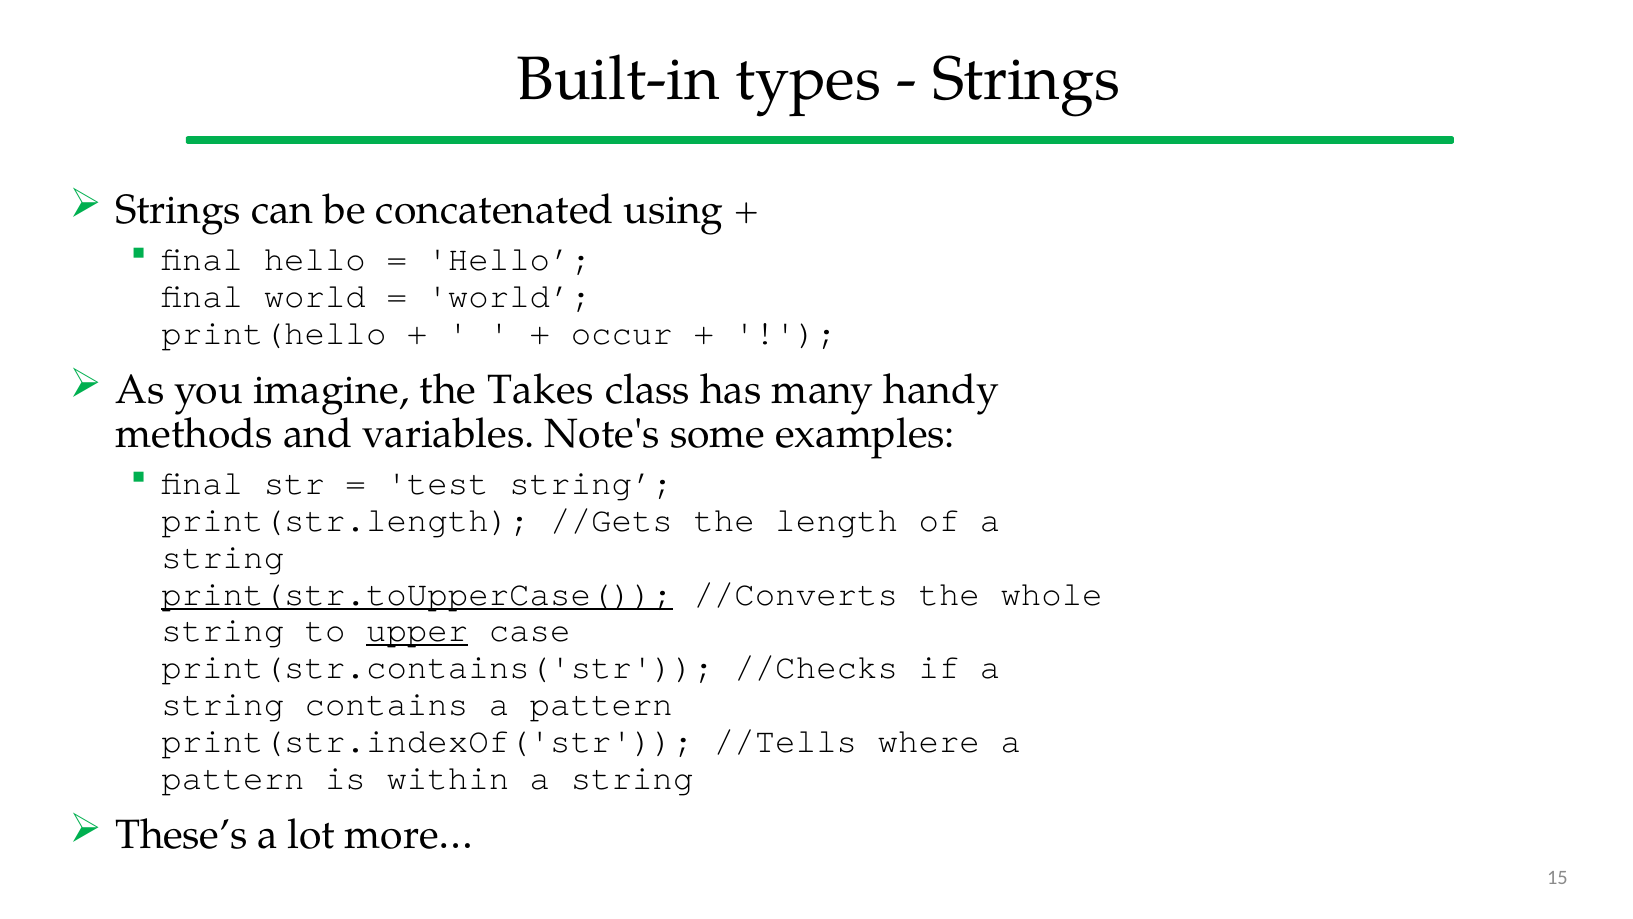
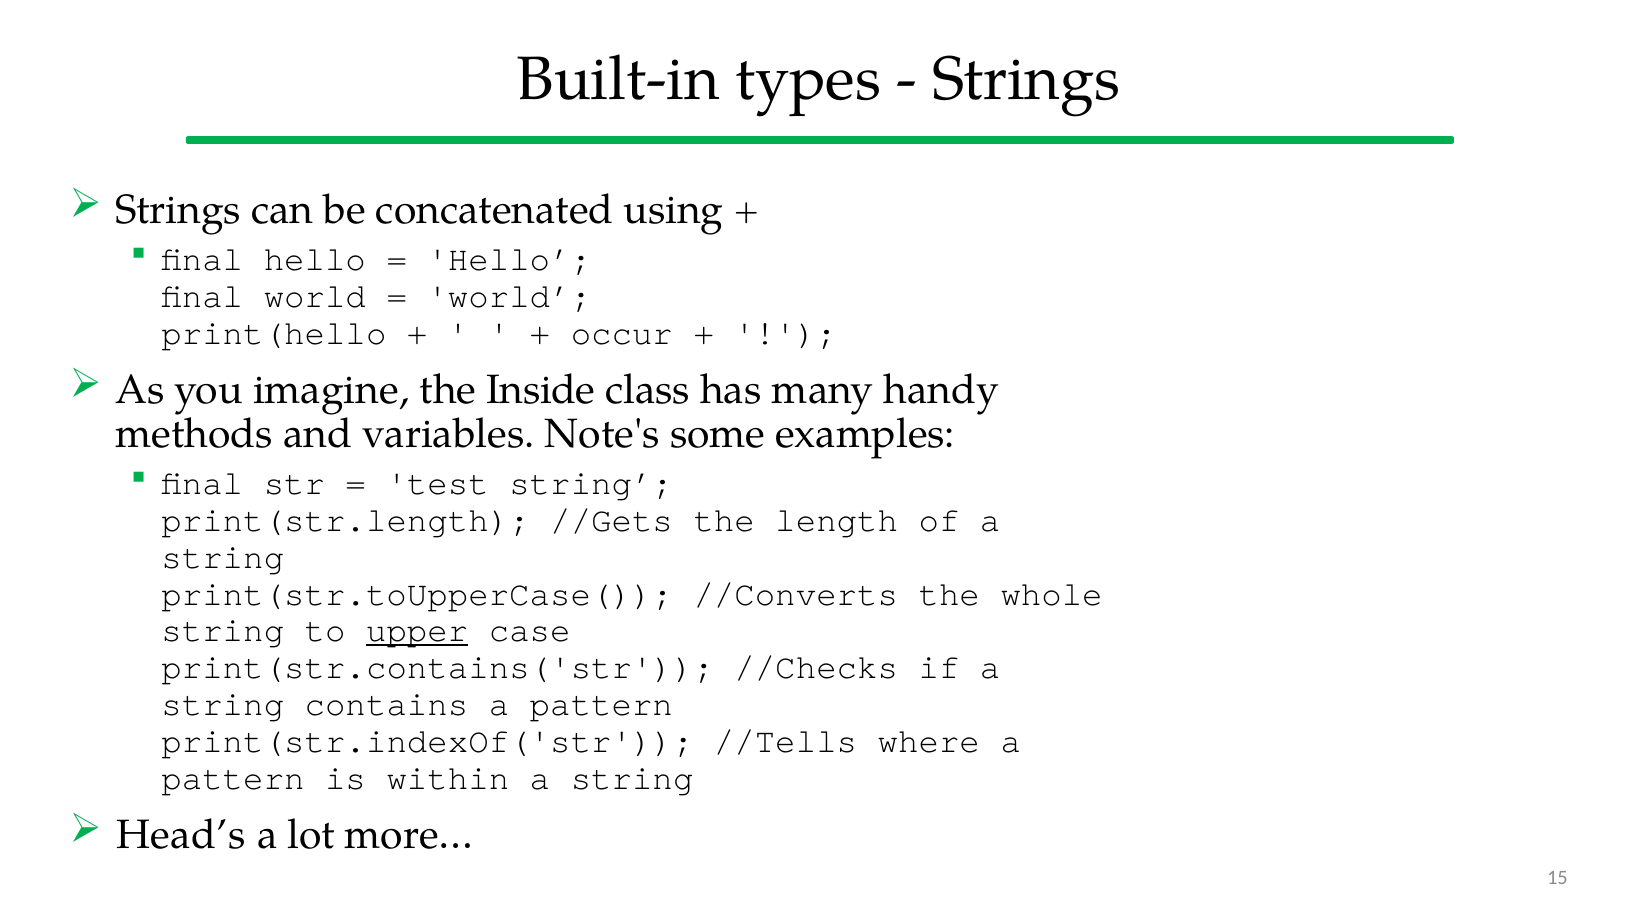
Takes: Takes -> Inside (541, 390)
print(str.toUpperCase( underline: present -> none (417, 594)
These’s: These’s -> Head’s (181, 835)
